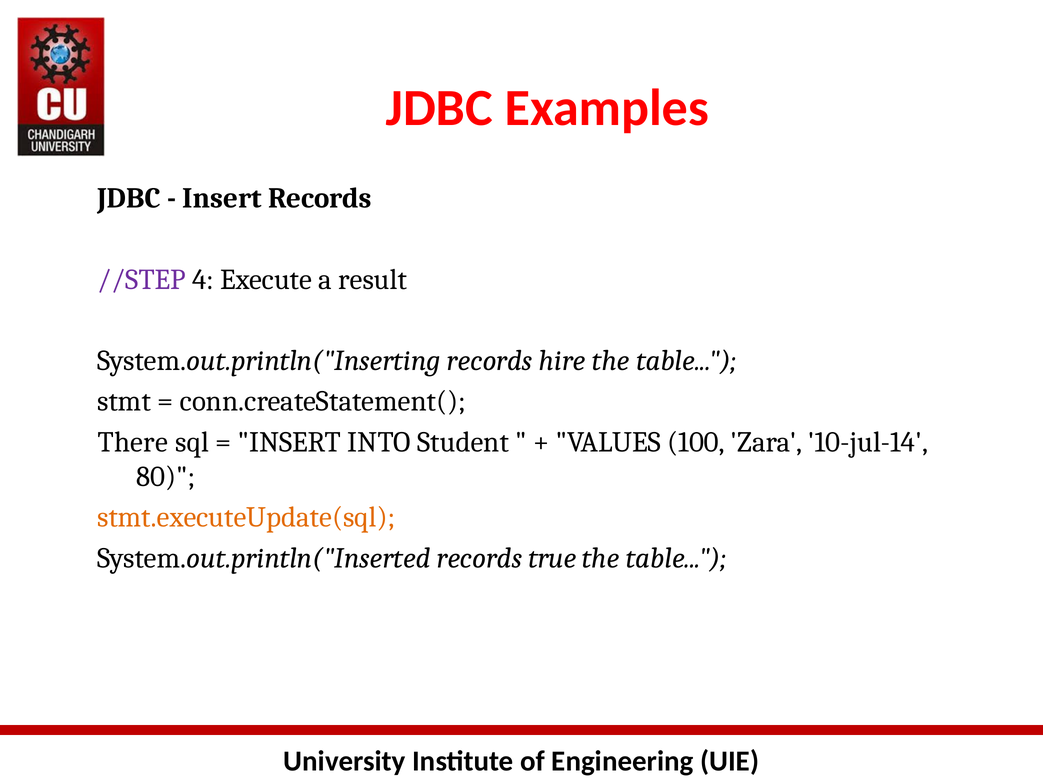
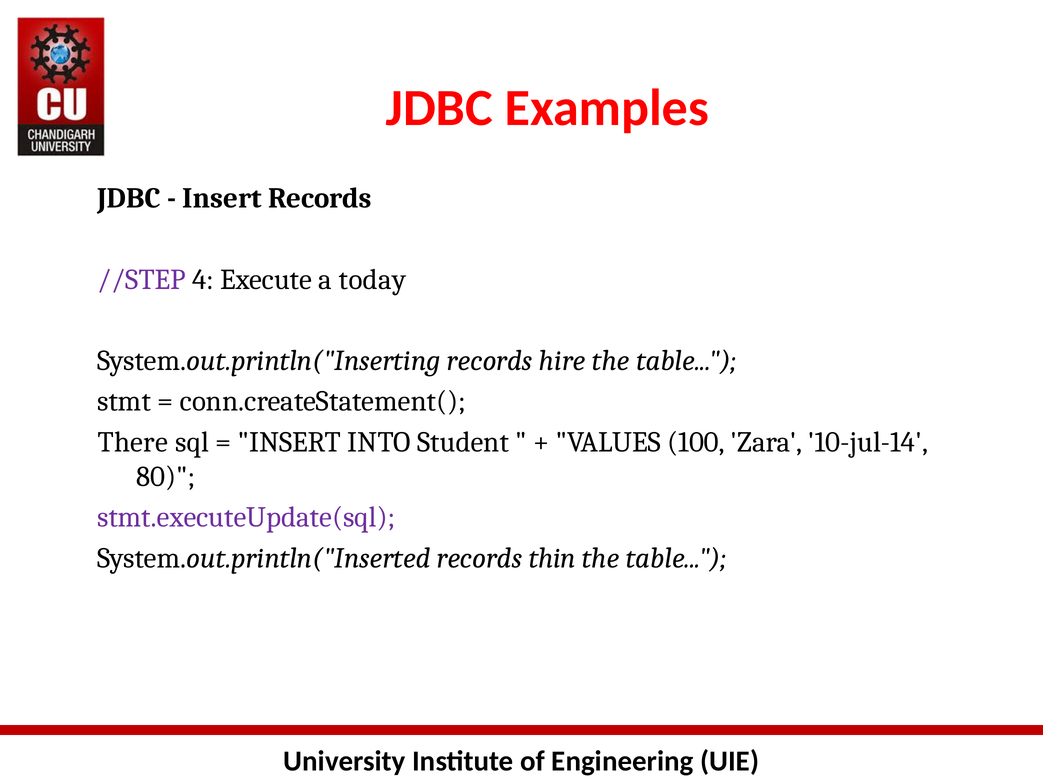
result: result -> today (373, 280)
stmt.executeUpdate(sql colour: orange -> purple (246, 518)
true: true -> thin (552, 558)
